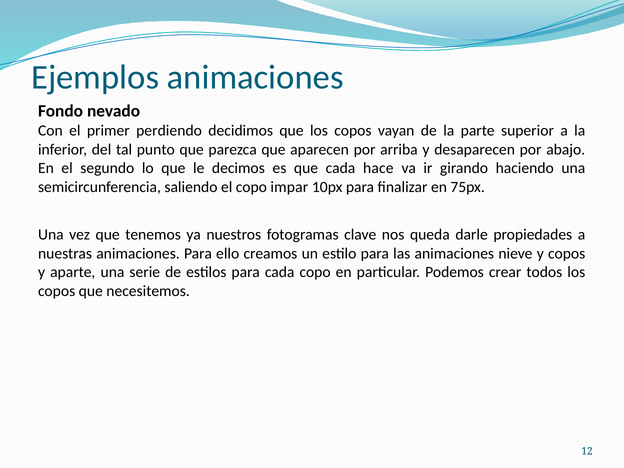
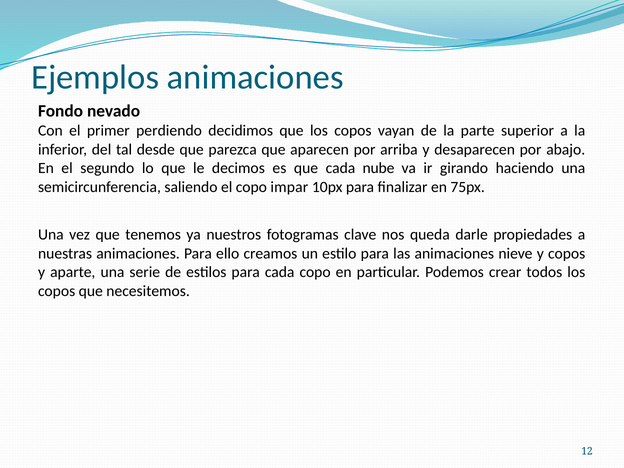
punto: punto -> desde (156, 149)
hace: hace -> nube (378, 168)
